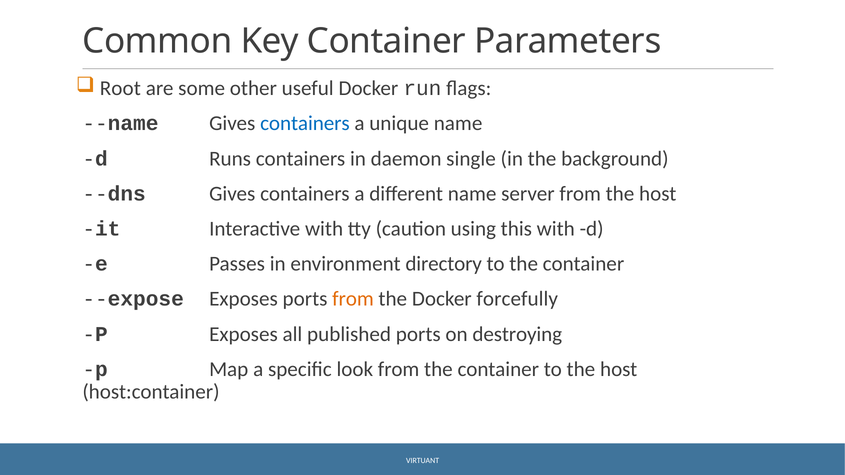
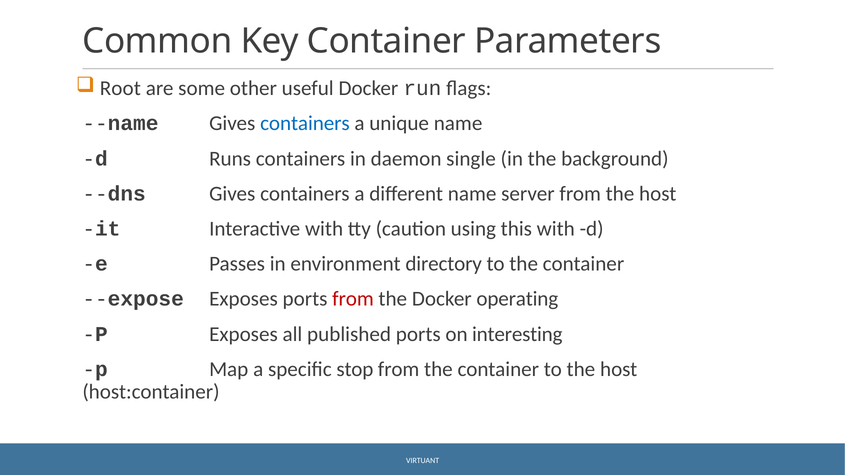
from colour: orange -> red (353, 299)
forcefully: forcefully -> operating (517, 299)
destroying: destroying -> interesting (517, 334)
look: look -> stop (355, 369)
